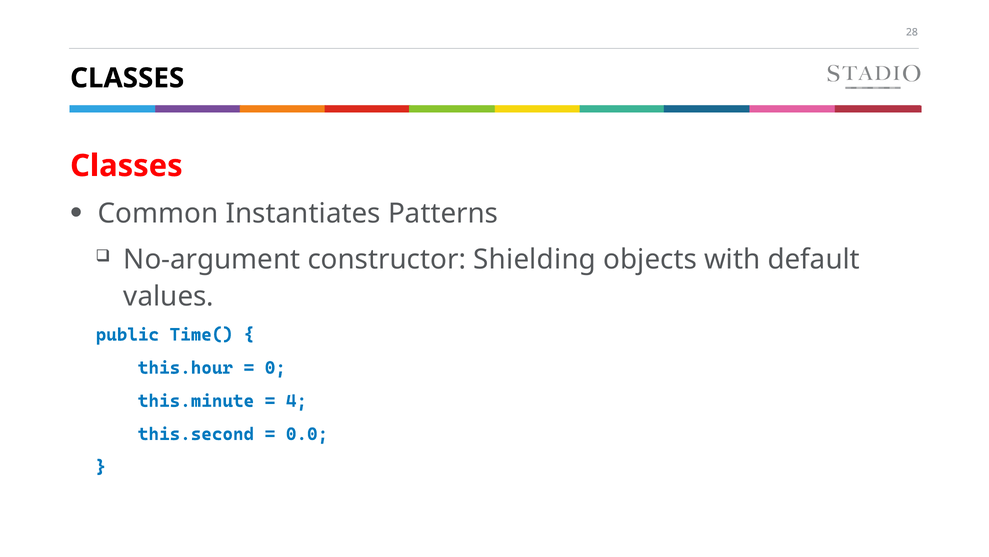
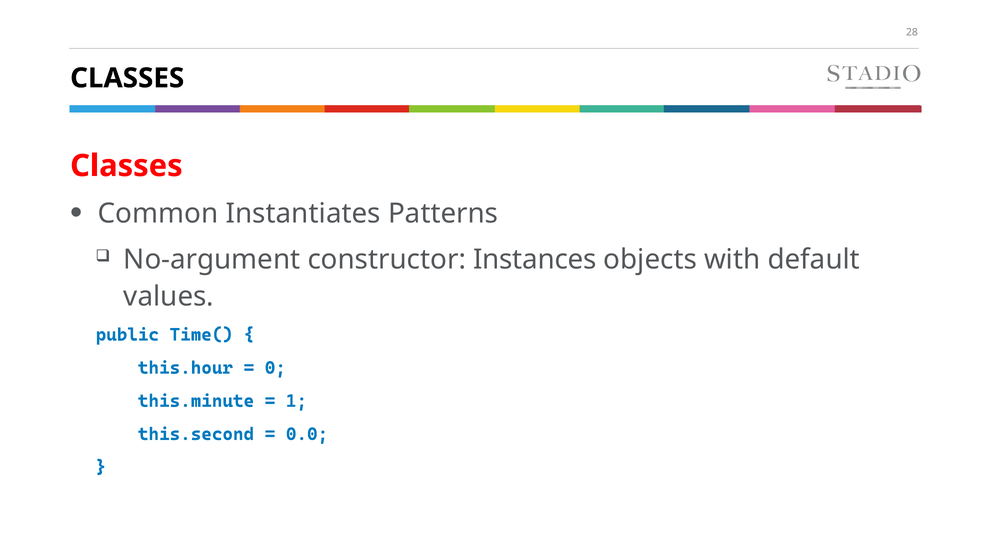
Shielding: Shielding -> Instances (535, 259)
4: 4 -> 1 (296, 400)
